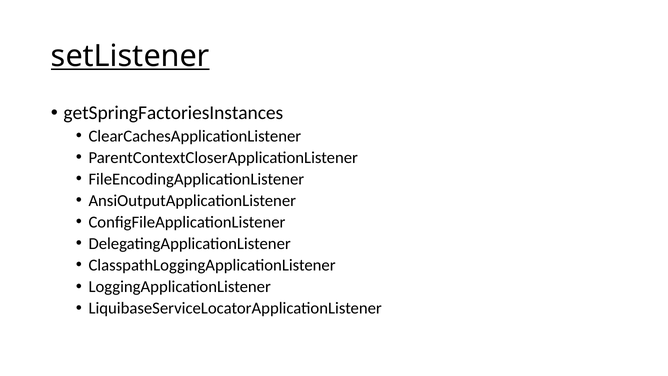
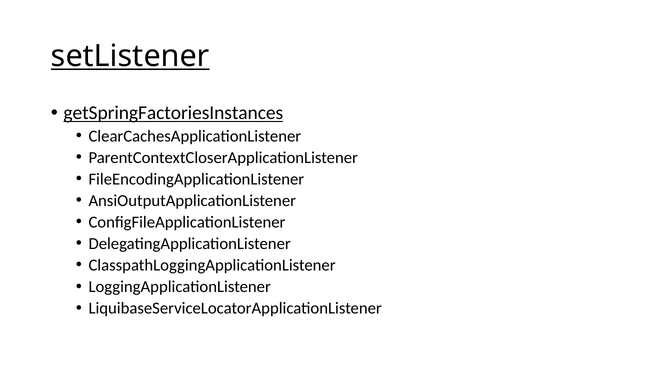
getSpringFactoriesInstances underline: none -> present (173, 113)
